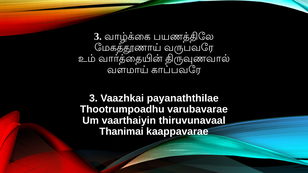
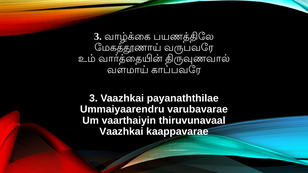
Thootrumpoadhu: Thootrumpoadhu -> Ummaiyaarendru (122, 109)
Thanimai: Thanimai -> Vaazhkai (121, 132)
